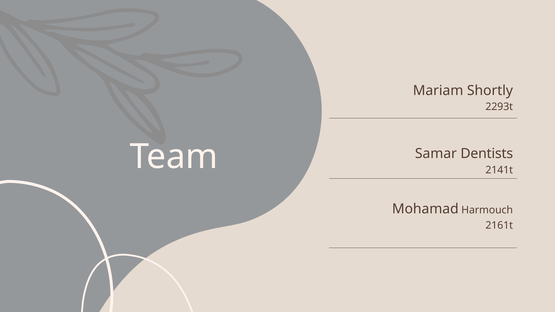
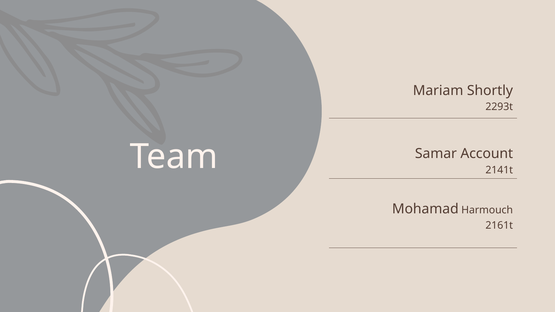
Dentists: Dentists -> Account (487, 154)
